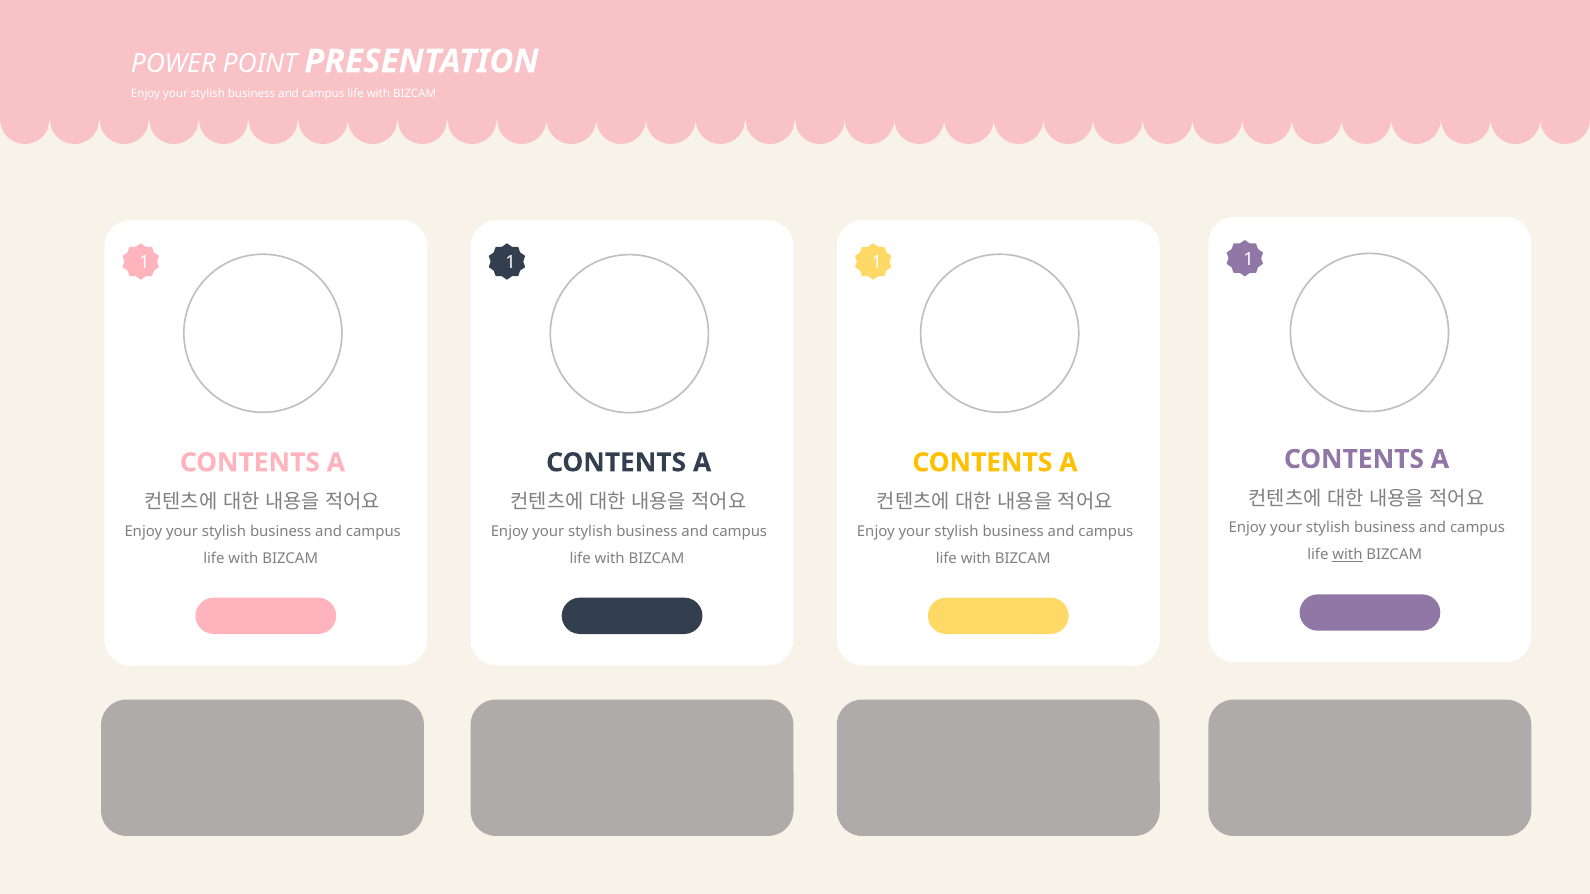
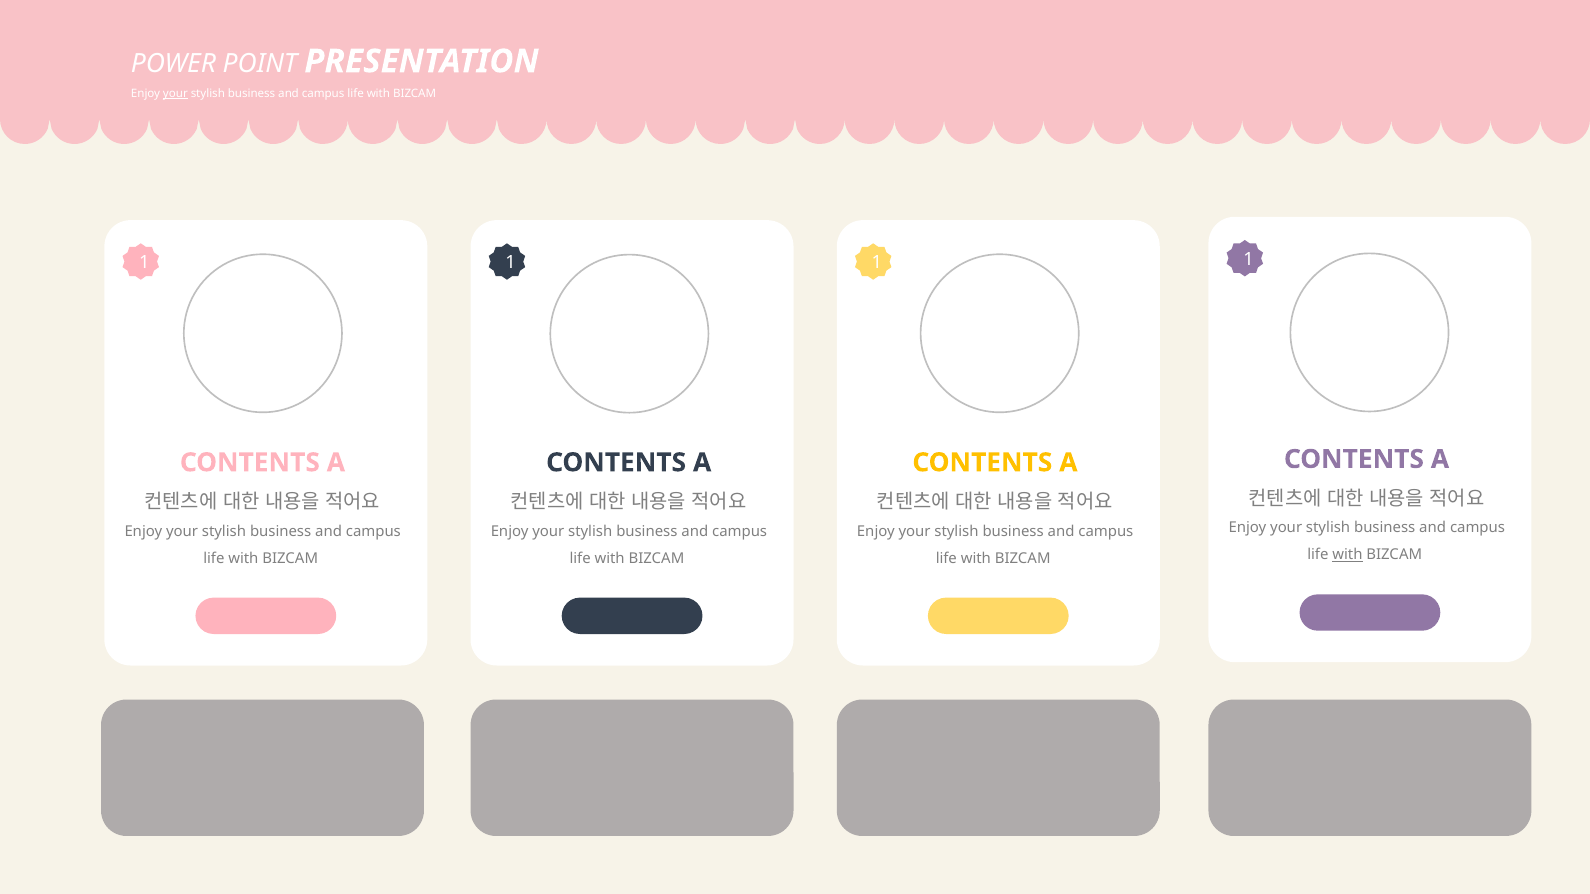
your underline: none -> present (175, 94)
